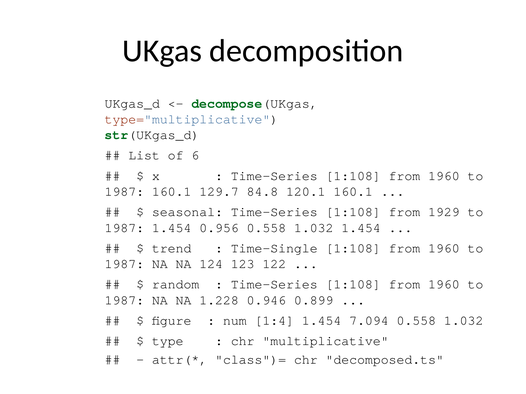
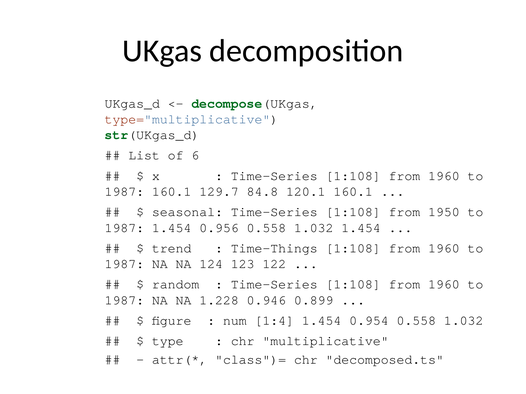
1929: 1929 -> 1950 (444, 212)
Time-Single: Time-Single -> Time-Things (274, 248)
7.094: 7.094 -> 0.954 (369, 321)
